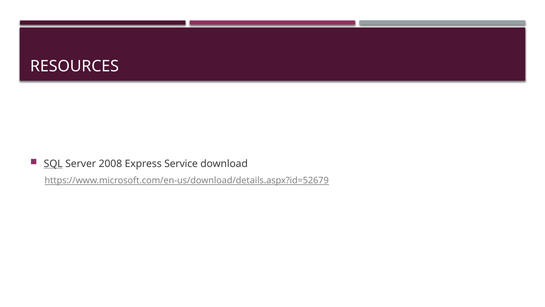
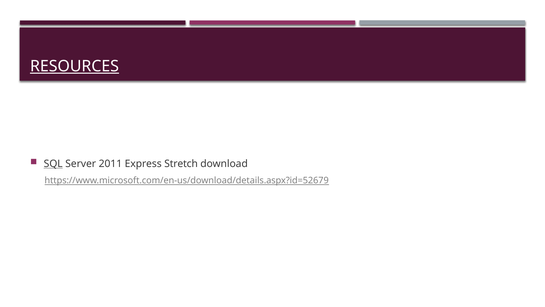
RESOURCES underline: none -> present (74, 66)
2008: 2008 -> 2011 (110, 164)
Service: Service -> Stretch (181, 164)
